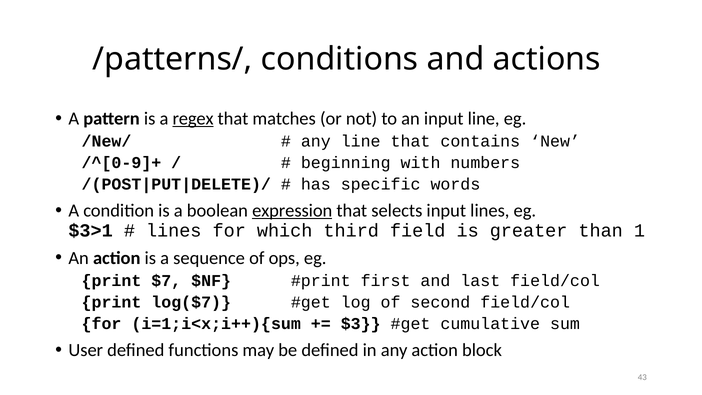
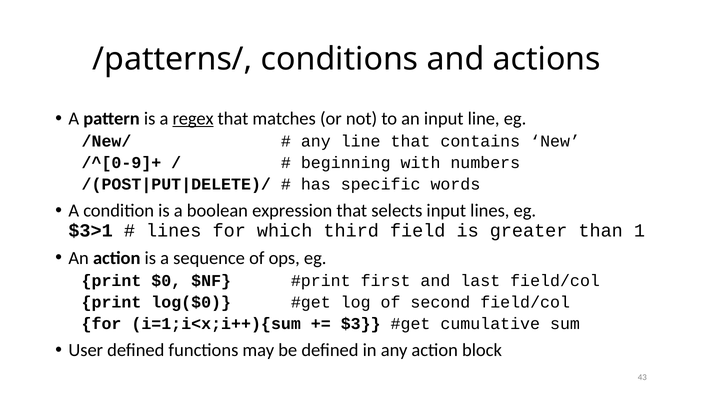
expression underline: present -> none (292, 211)
$7: $7 -> $0 (166, 280)
log($7: log($7 -> log($0 (191, 302)
